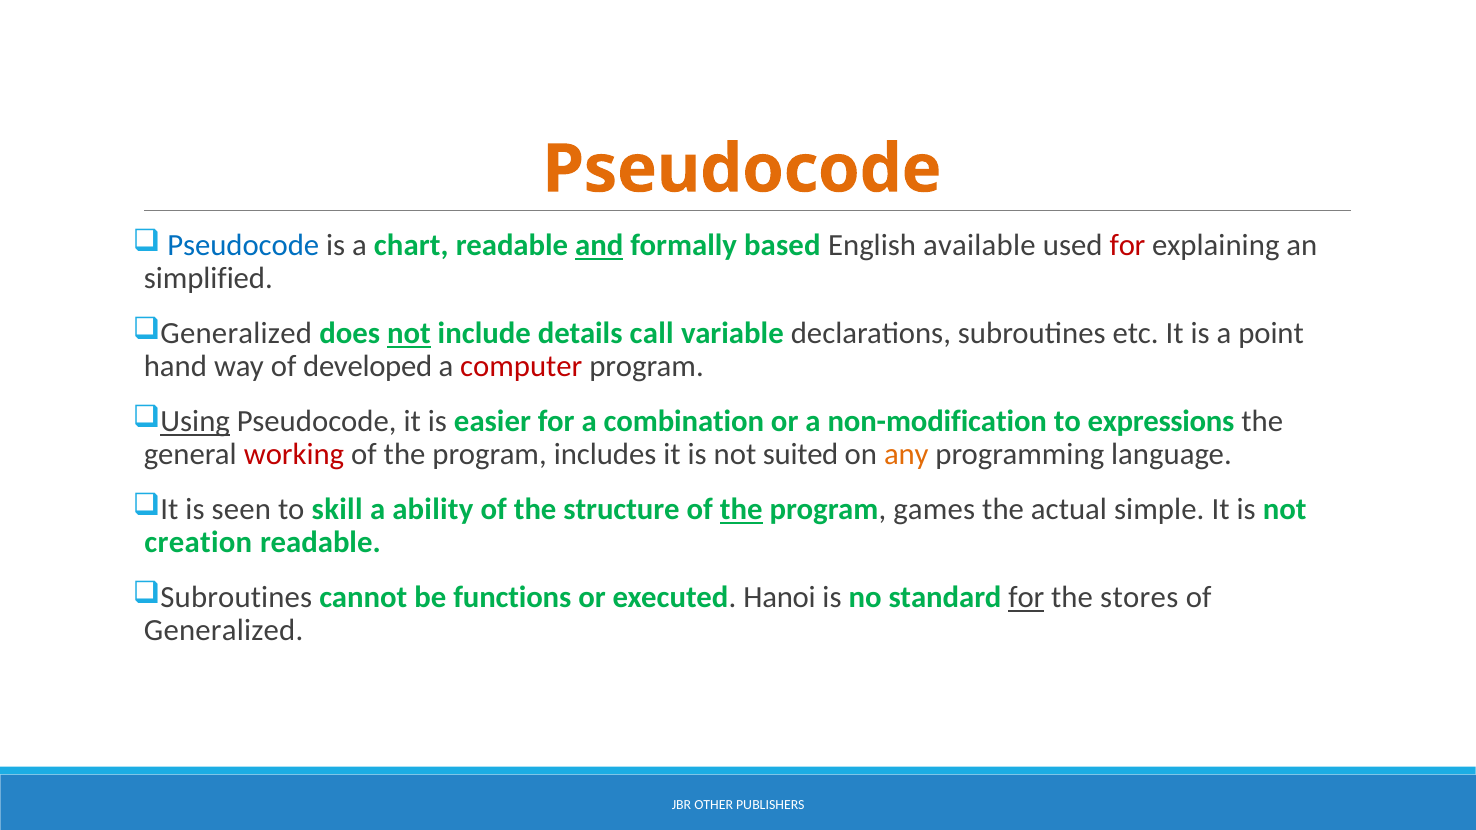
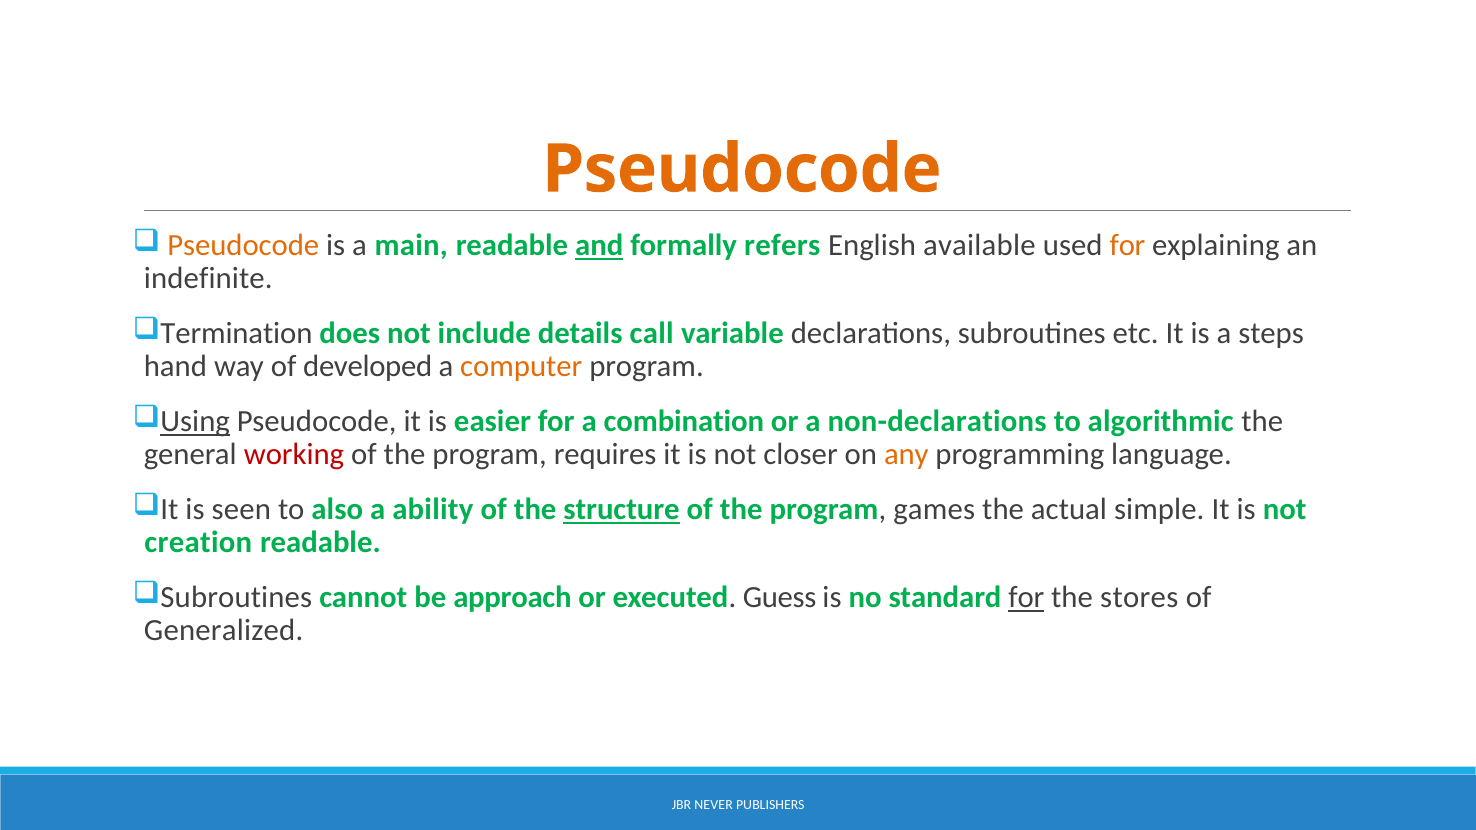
Pseudocode colour: blue -> orange (243, 245)
chart: chart -> main (411, 245)
based: based -> refers (782, 245)
for colour: red -> orange (1128, 245)
simplified: simplified -> indefinite (208, 279)
Generalized: Generalized -> Termination (236, 333)
not underline: present -> none (409, 333)
point: point -> steps (1271, 333)
computer colour: red -> orange (521, 367)
non-modification: non-modification -> non-declarations (937, 422)
expressions: expressions -> algorithmic (1161, 422)
includes: includes -> requires (605, 455)
suited: suited -> closer (801, 455)
skill: skill -> also (337, 510)
structure underline: none -> present (622, 510)
the underline: present -> none (741, 510)
functions: functions -> approach (512, 598)
Hanoi: Hanoi -> Guess (780, 598)
OTHER: OTHER -> NEVER (714, 805)
